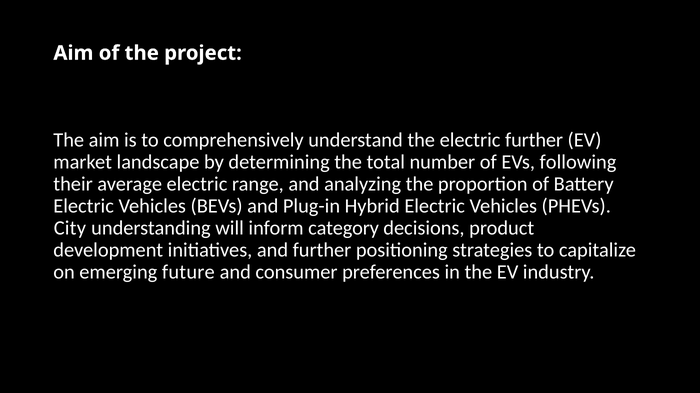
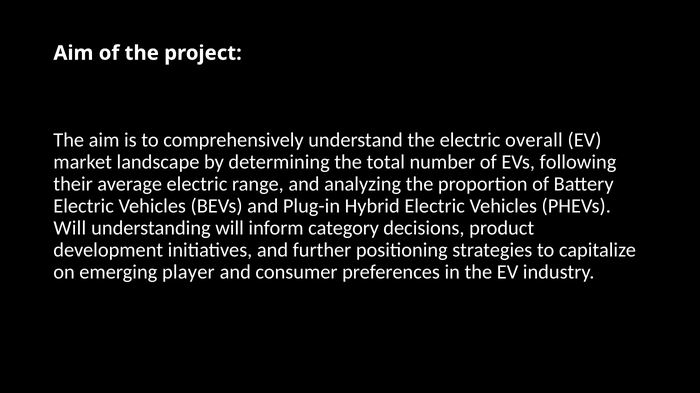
electric further: further -> overall (534, 140)
City: City -> Will (70, 229)
future: future -> player (188, 273)
